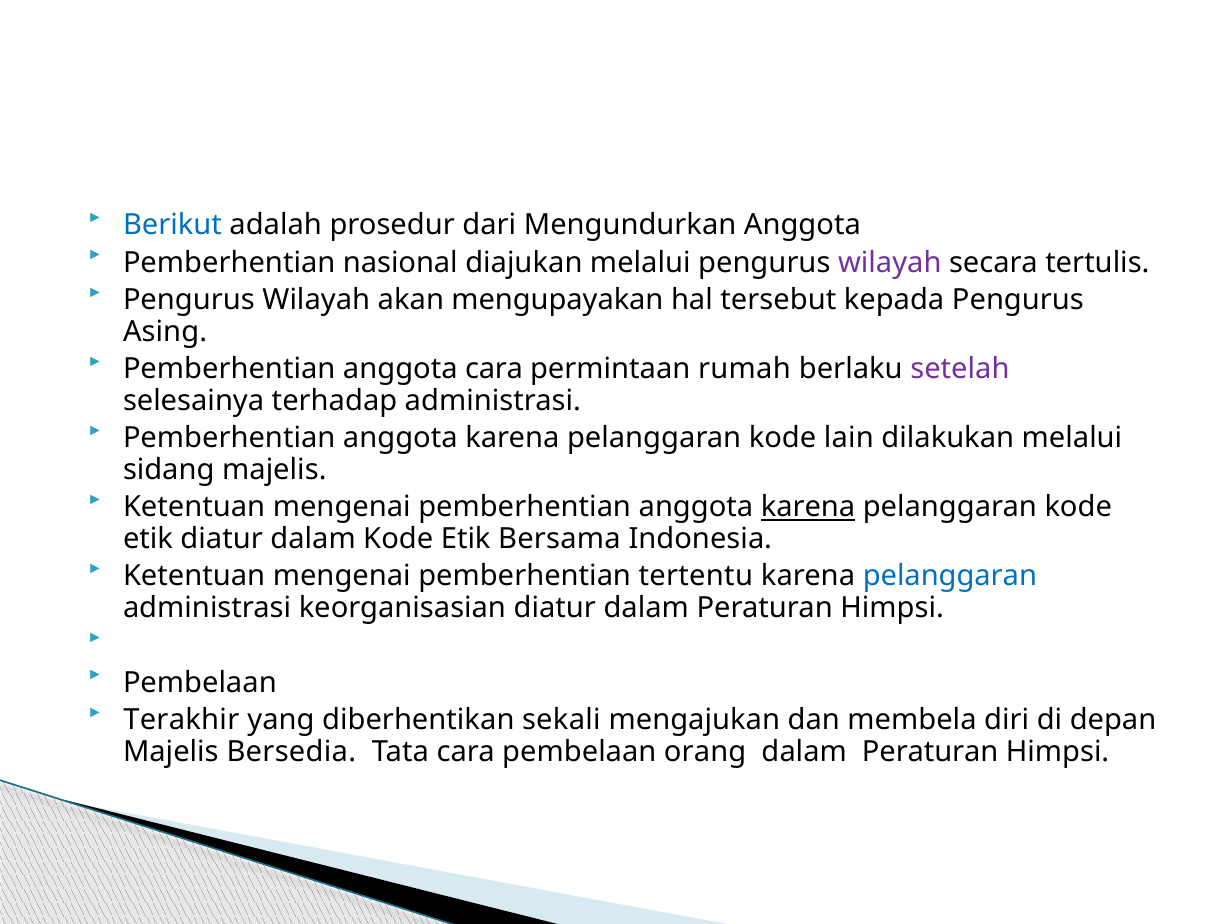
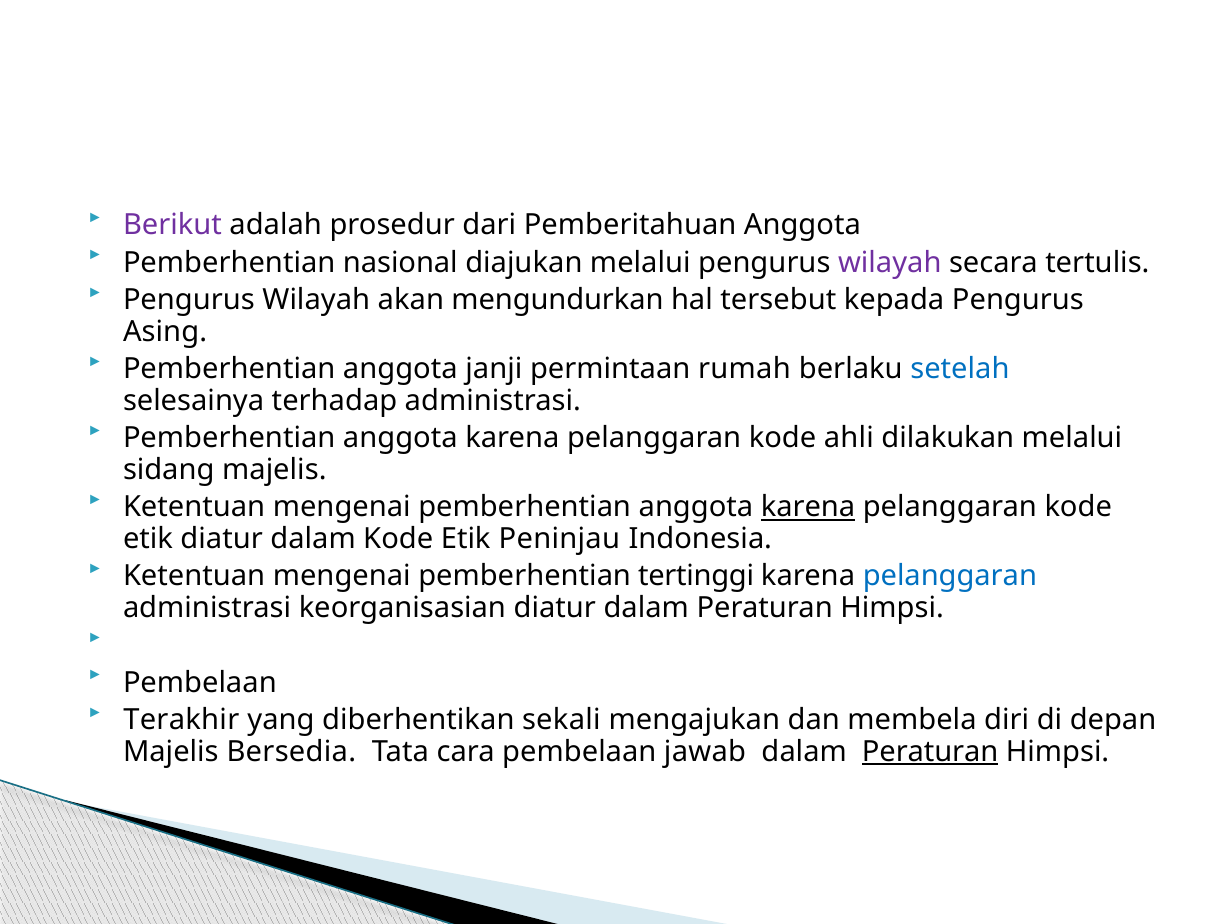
Berikut colour: blue -> purple (172, 225)
Mengundurkan: Mengundurkan -> Pemberitahuan (630, 225)
mengupayakan: mengupayakan -> mengundurkan (558, 300)
anggota cara: cara -> janji (494, 369)
setelah colour: purple -> blue (960, 369)
lain: lain -> ahli (849, 438)
Bersama: Bersama -> Peninjau (559, 539)
tertentu: tertentu -> tertinggi (696, 576)
orang: orang -> jawab (705, 752)
Peraturan underline: none -> present (930, 752)
